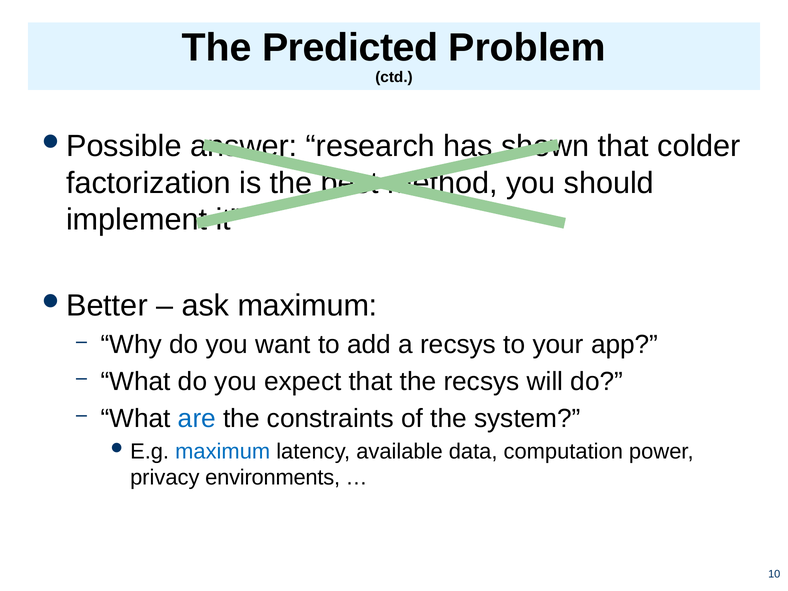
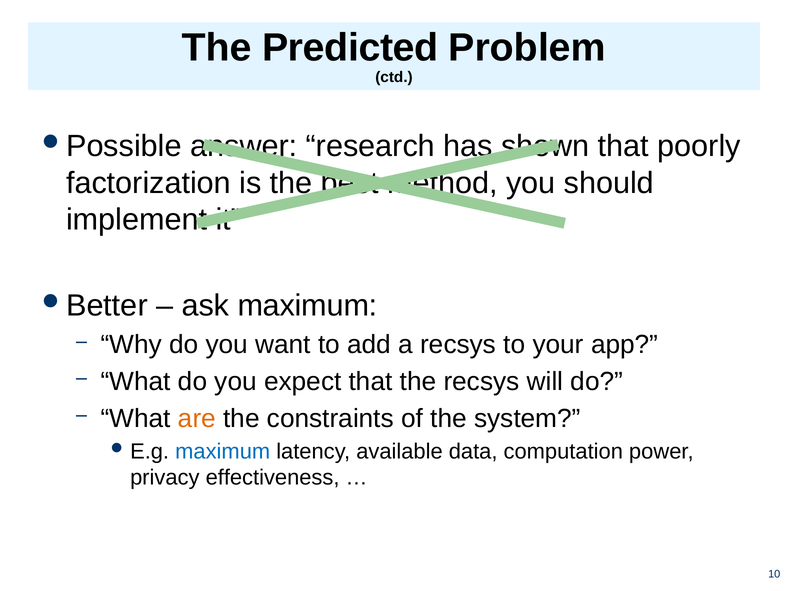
colder: colder -> poorly (699, 146)
are colour: blue -> orange (197, 418)
environments: environments -> effectiveness (273, 478)
